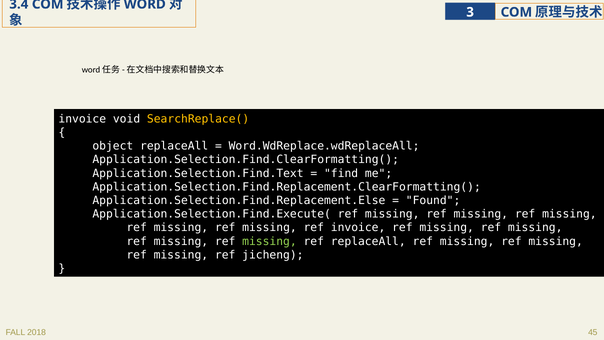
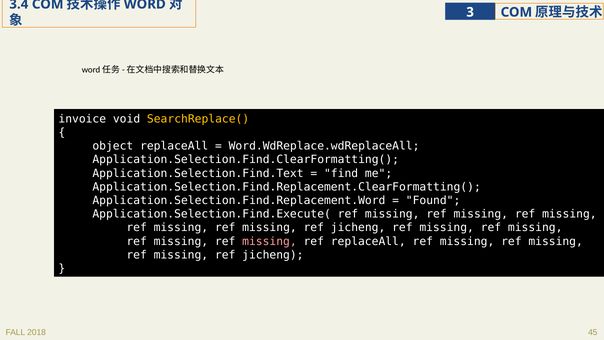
Application.Selection.Find.Replacement.Else: Application.Selection.Find.Replacement.Else -> Application.Selection.Find.Replacement.Word (239, 200)
invoice: invoice -> jicheng (358, 228)
missing colour: light green -> pink (269, 241)
